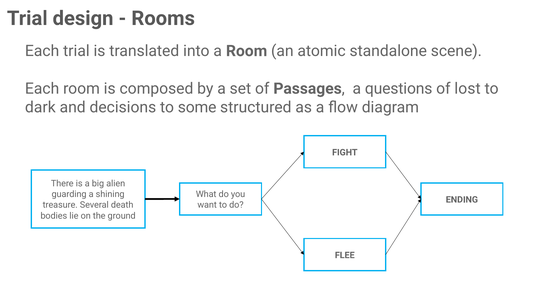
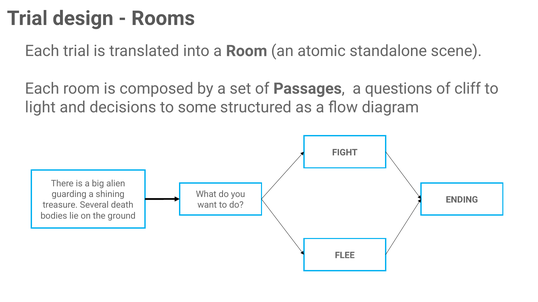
lost: lost -> cliff (468, 89)
dark: dark -> light (40, 108)
